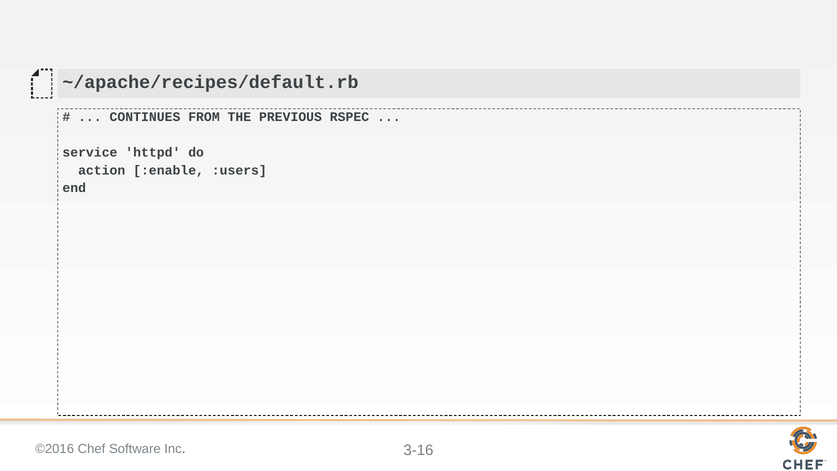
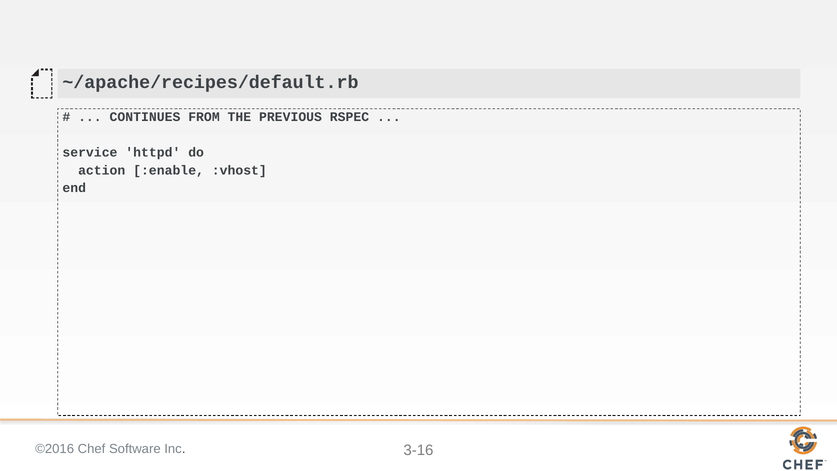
:users: :users -> :vhost (239, 170)
